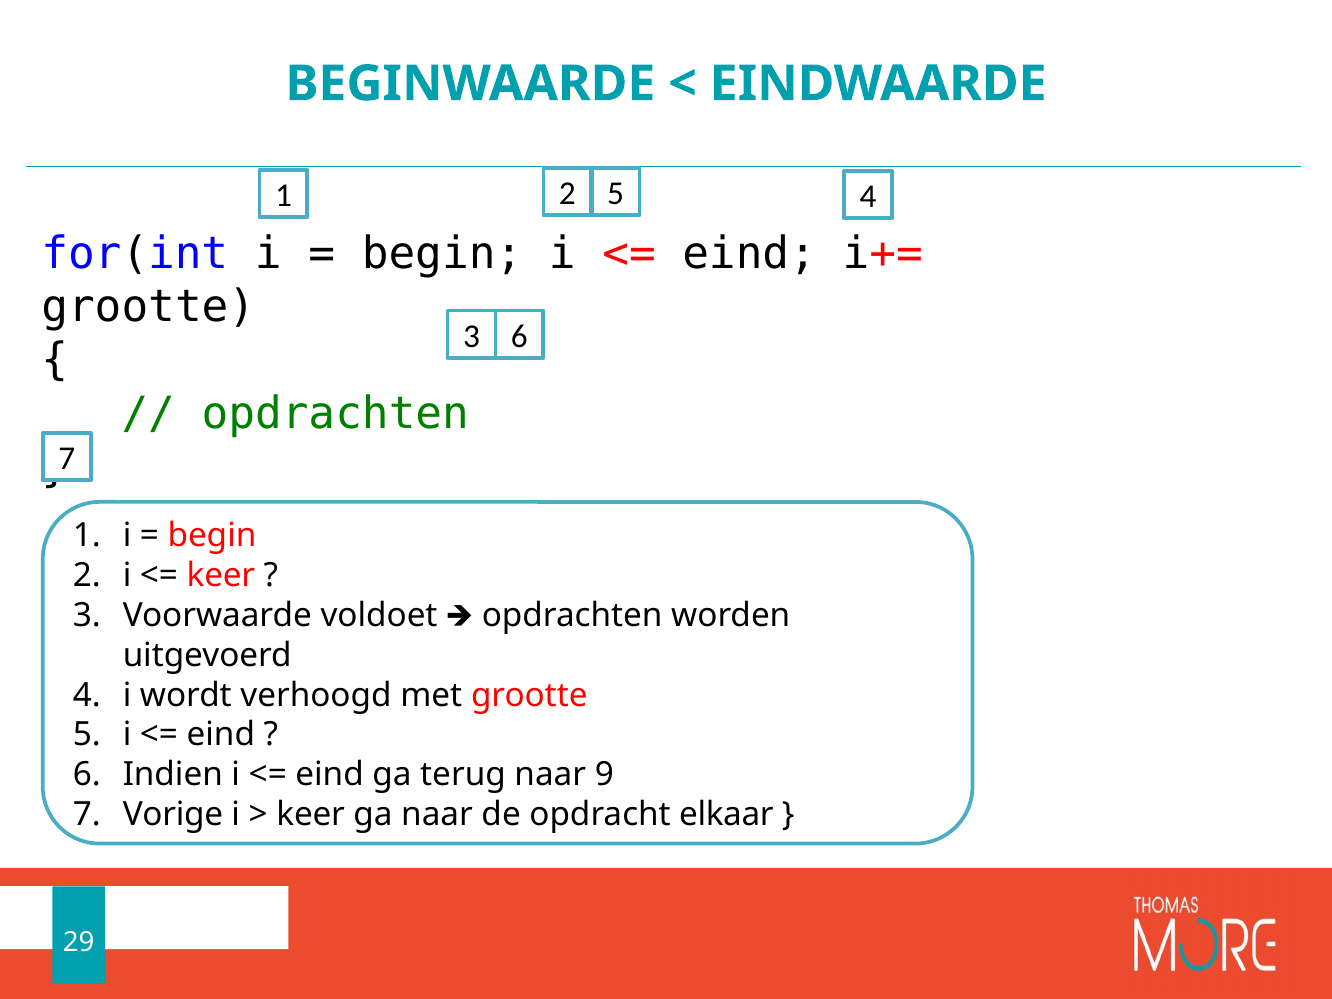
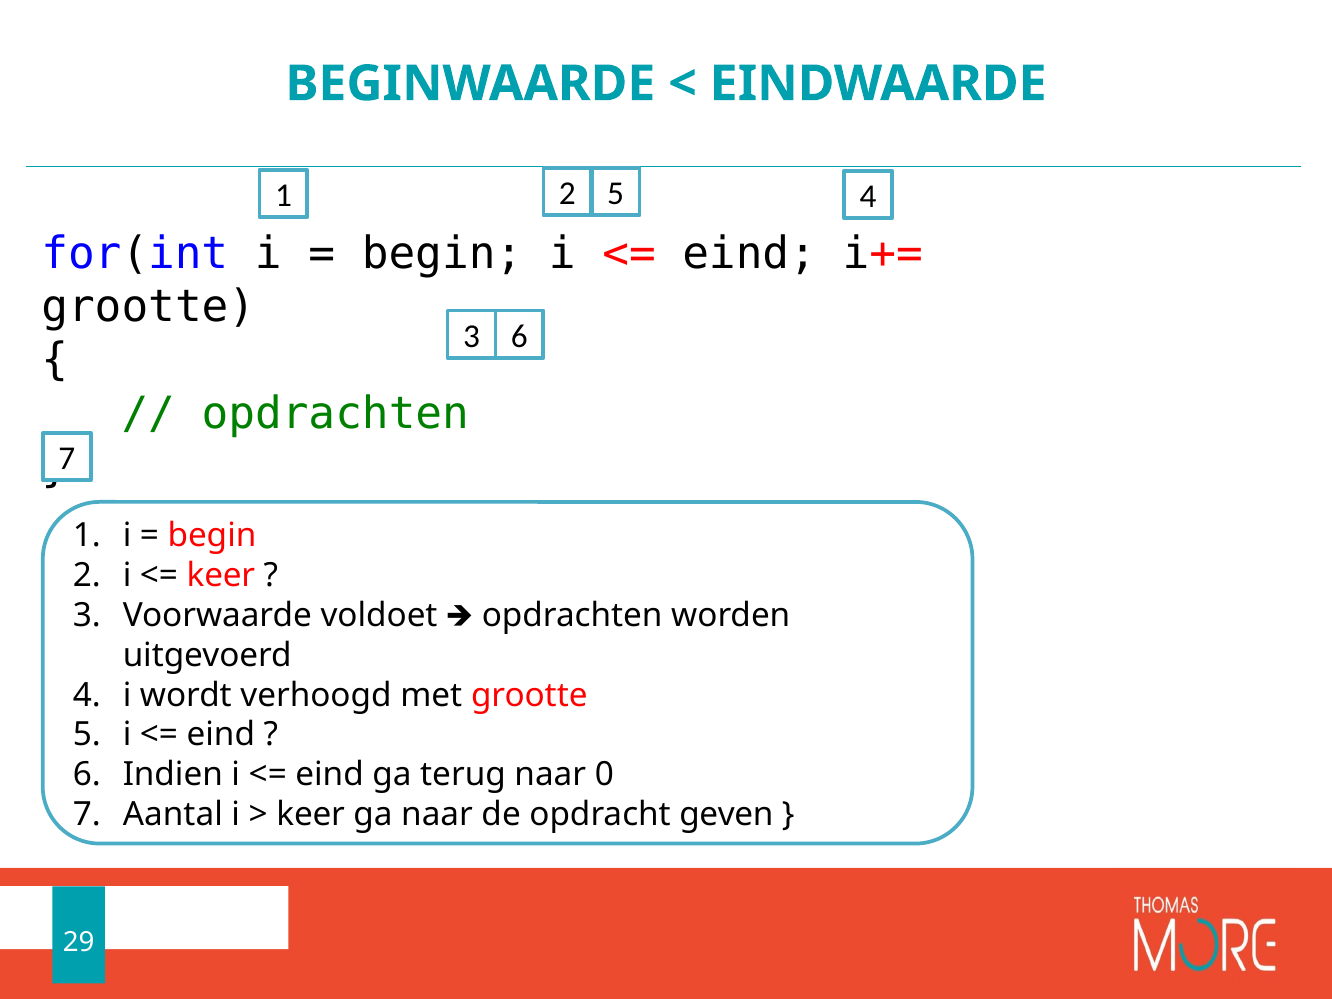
9: 9 -> 0 (604, 775)
Vorige: Vorige -> Aantal (173, 815)
elkaar: elkaar -> geven (726, 815)
